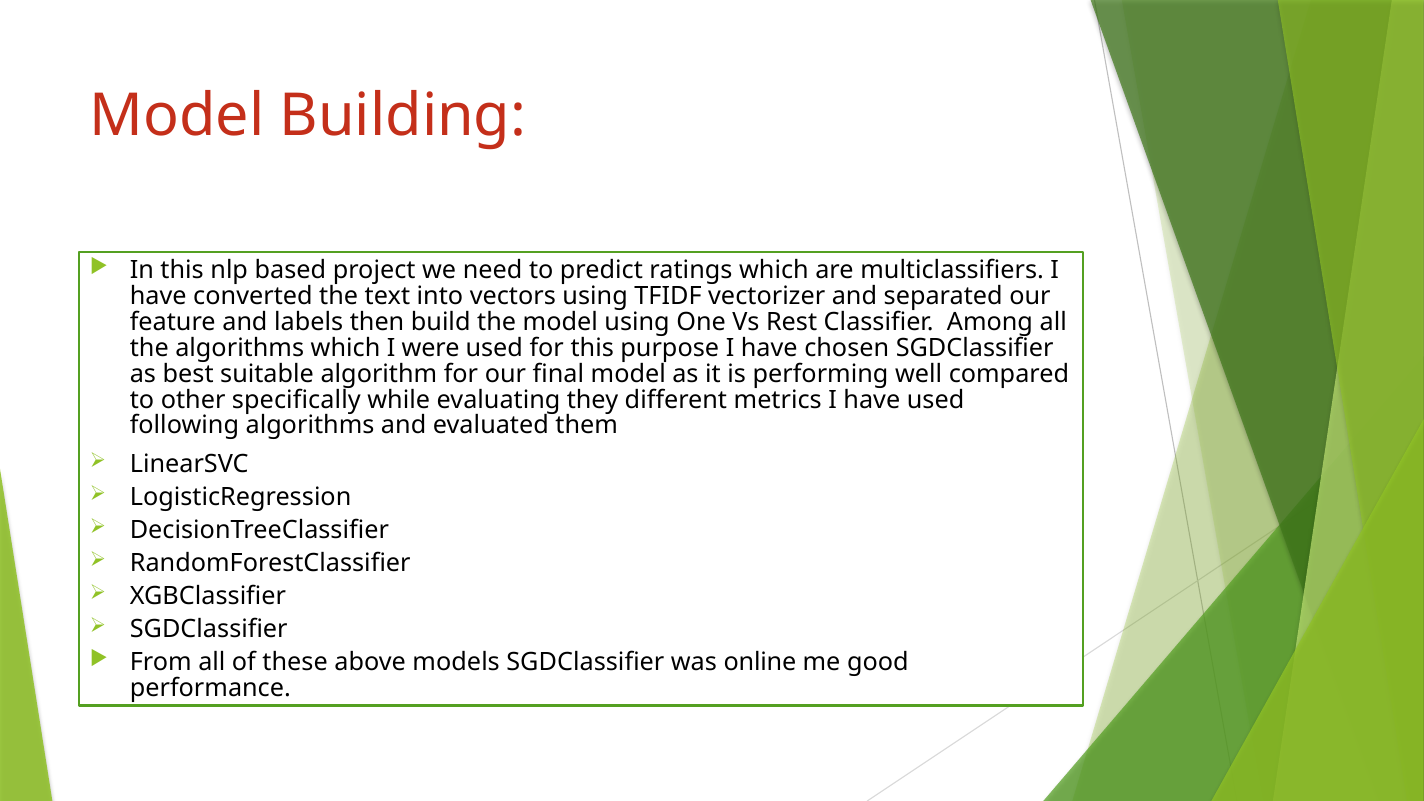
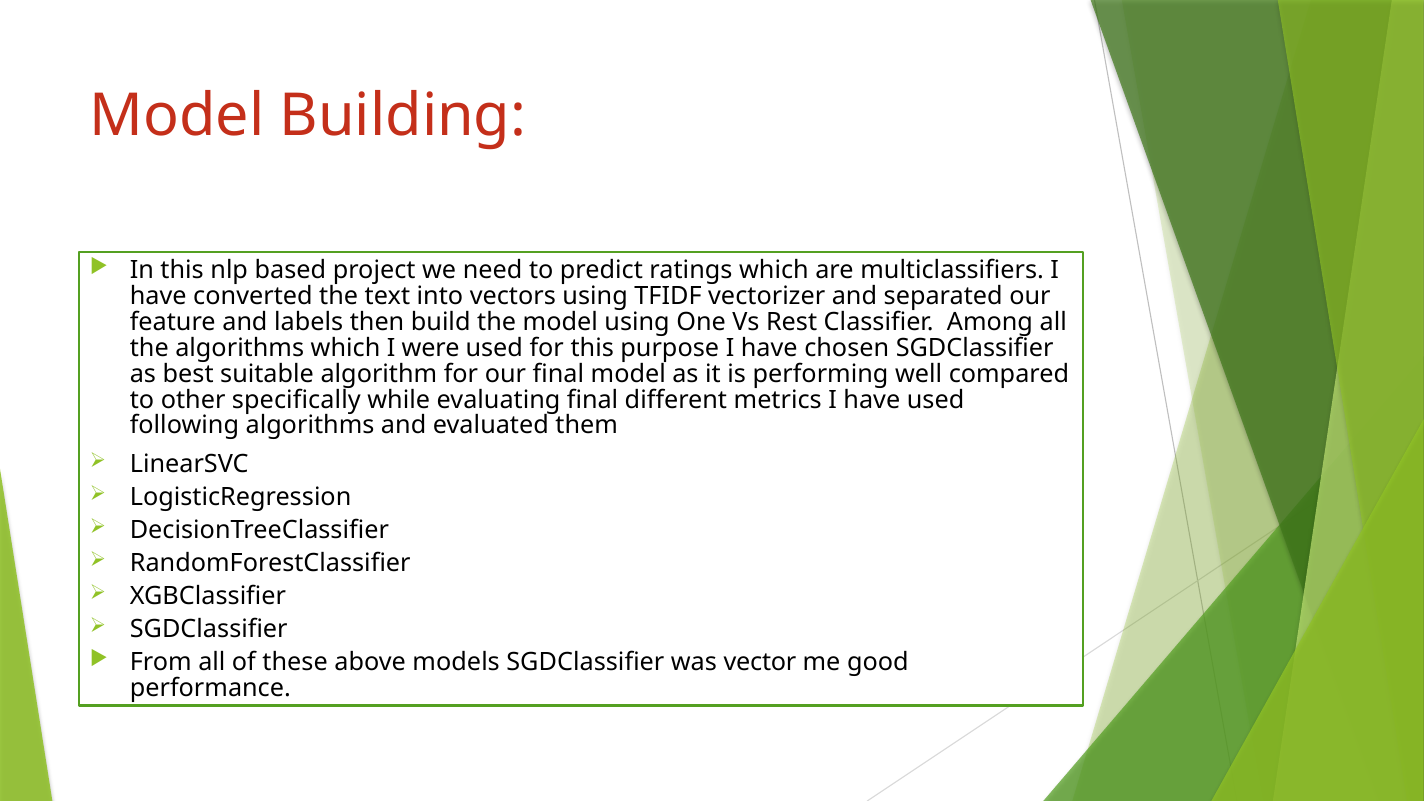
evaluating they: they -> final (593, 400)
online: online -> vector (760, 662)
